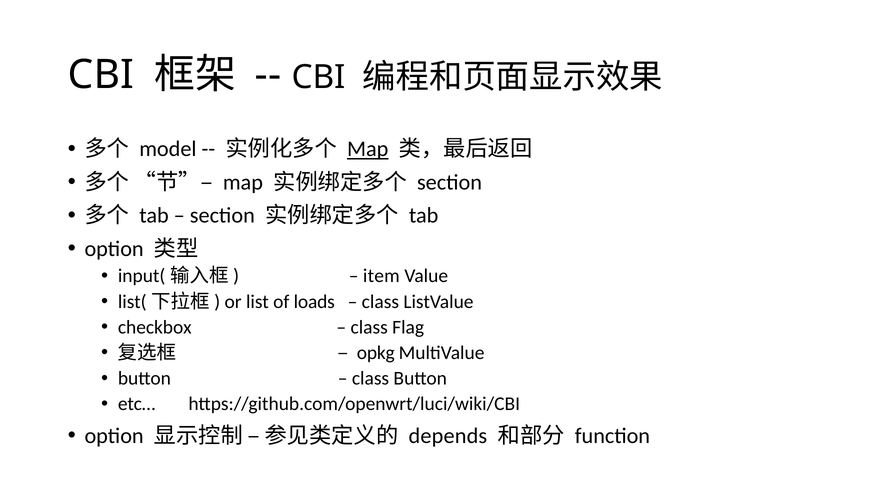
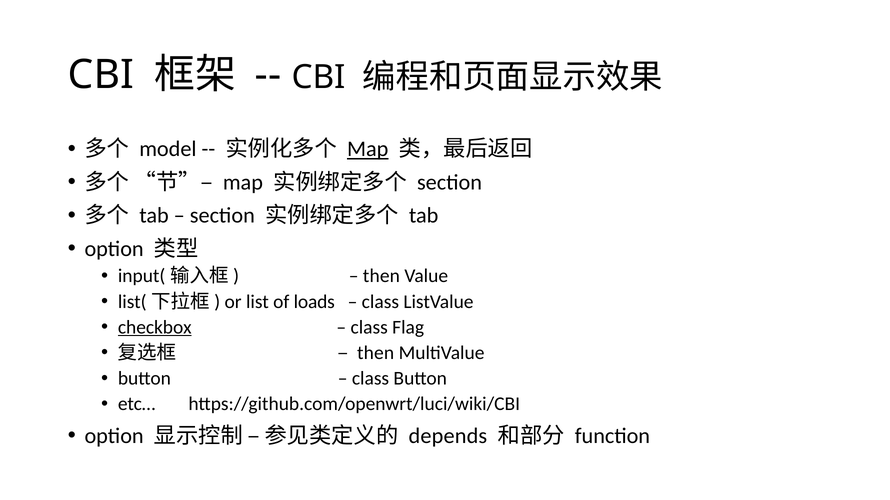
item: item -> then (381, 276)
checkbox underline: none -> present (155, 328)
opkg: opkg -> then (376, 353)
